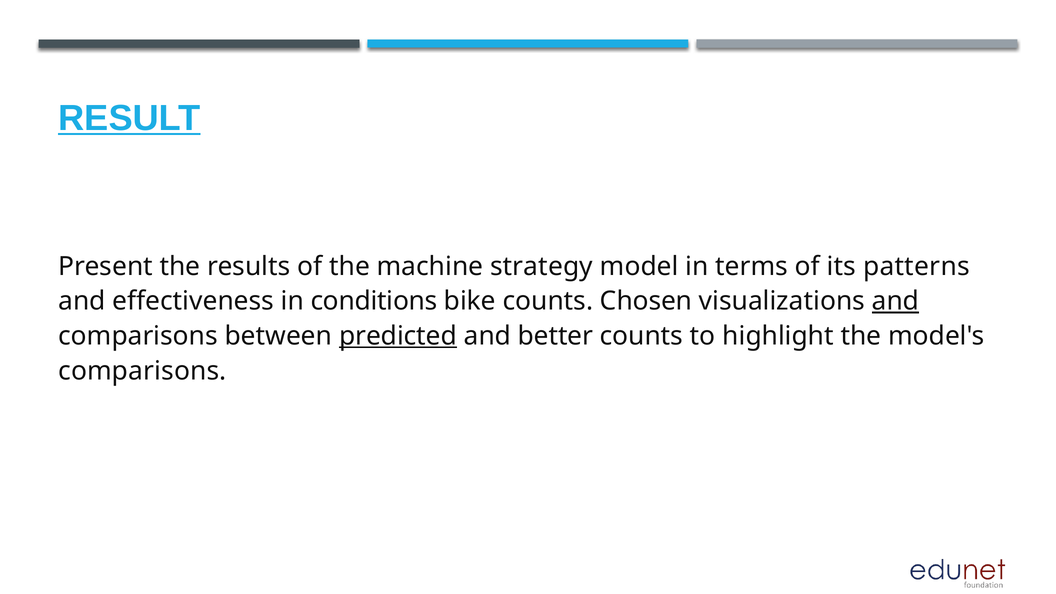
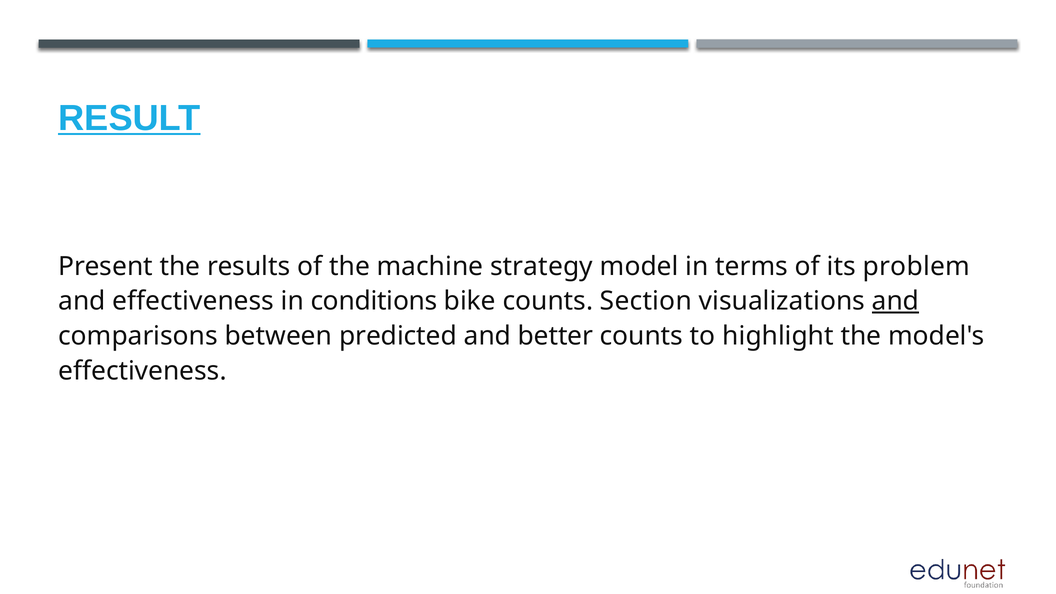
patterns: patterns -> problem (916, 266)
Chosen: Chosen -> Section (646, 301)
predicted underline: present -> none (398, 336)
comparisons: comparisons -> effectiveness (142, 371)
